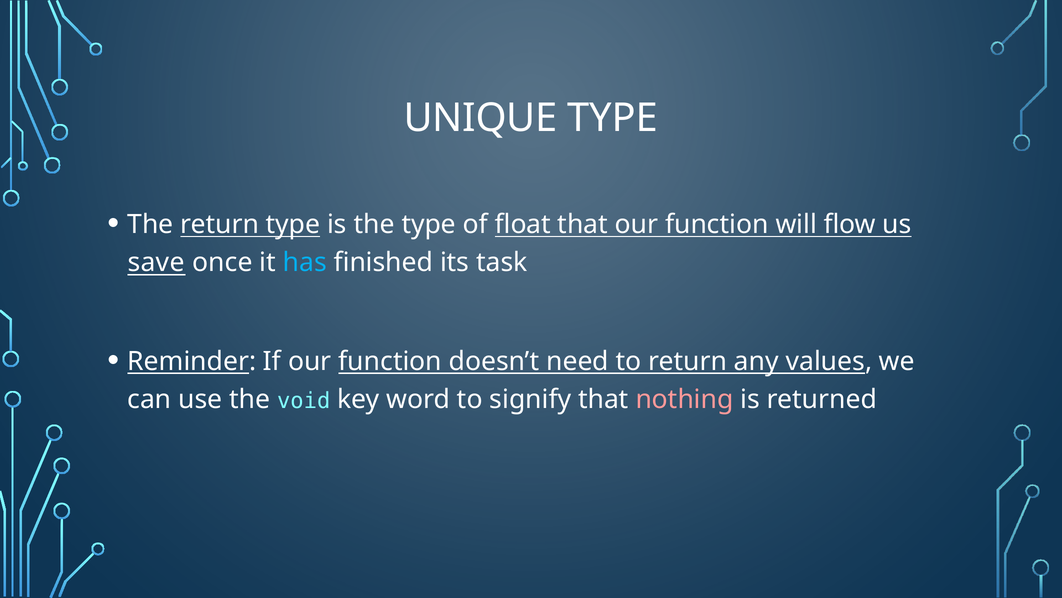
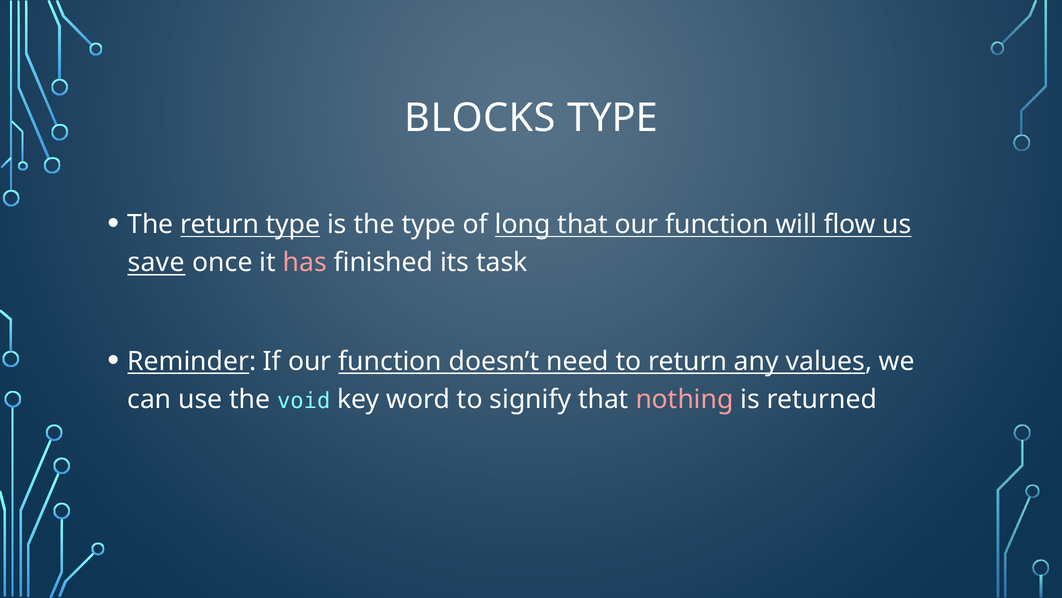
UNIQUE: UNIQUE -> BLOCKS (480, 118)
float: float -> long (523, 224)
has colour: light blue -> pink (305, 262)
